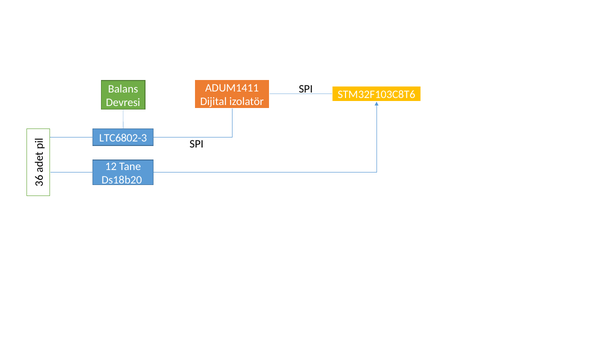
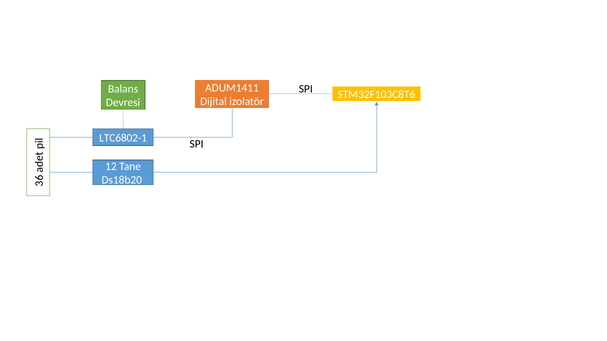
LTC6802-3: LTC6802-3 -> LTC6802-1 (123, 138)
